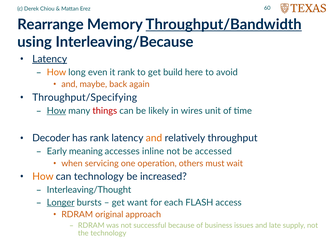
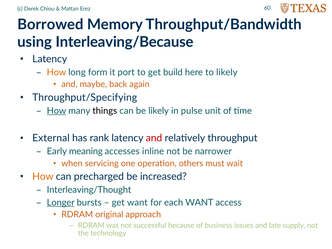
Rearrange: Rearrange -> Borrowed (50, 25)
Throughput/Bandwidth underline: present -> none (224, 25)
Latency underline: present -> none (50, 59)
even: even -> form (98, 72)
it rank: rank -> port (126, 72)
to avoid: avoid -> likely (227, 72)
things colour: red -> black (105, 111)
wires: wires -> pulse (192, 111)
Decoder: Decoder -> External (51, 138)
and colour: orange -> red (154, 138)
accessed: accessed -> narrower (213, 151)
can technology: technology -> precharged (99, 177)
each FLASH: FLASH -> WANT (199, 203)
